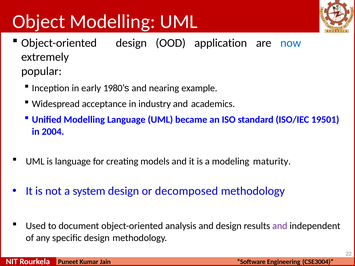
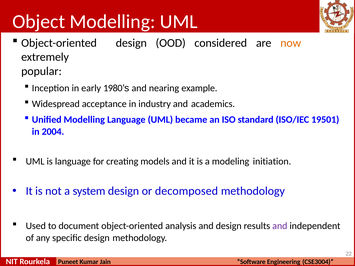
application: application -> considered (221, 43)
now colour: blue -> orange (291, 43)
maturity: maturity -> initiation (272, 161)
